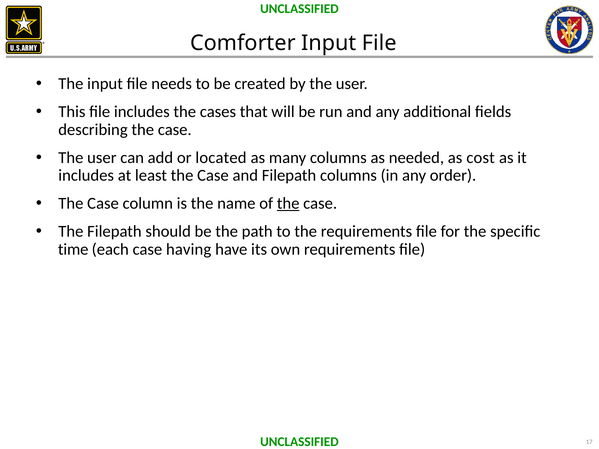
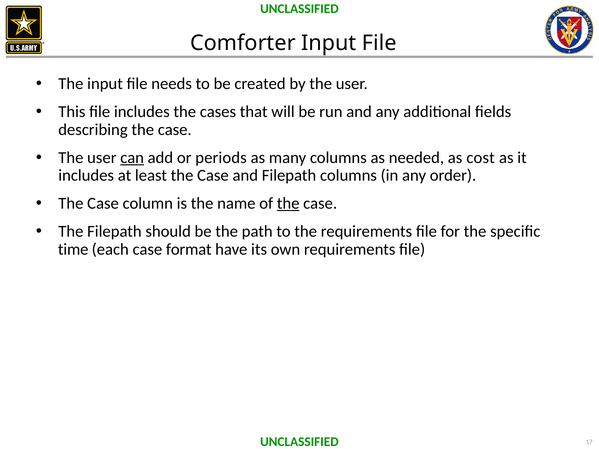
can underline: none -> present (132, 158)
located: located -> periods (221, 158)
having: having -> format (189, 249)
